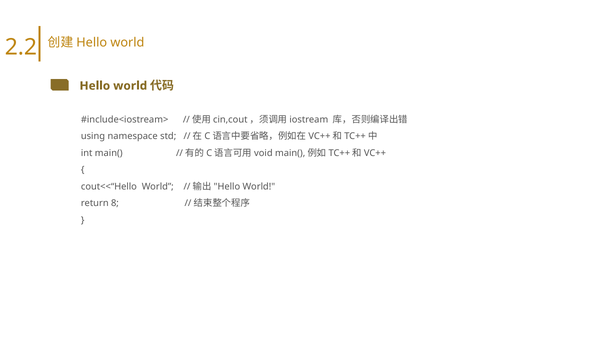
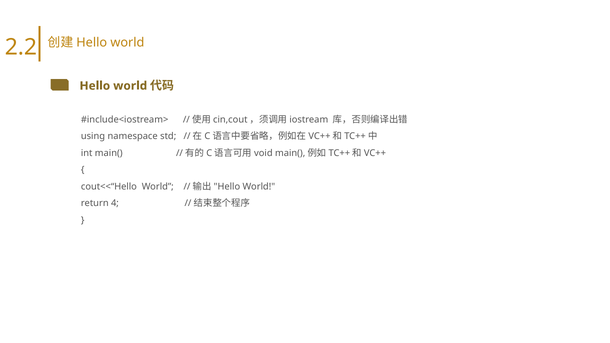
8: 8 -> 4 (115, 203)
